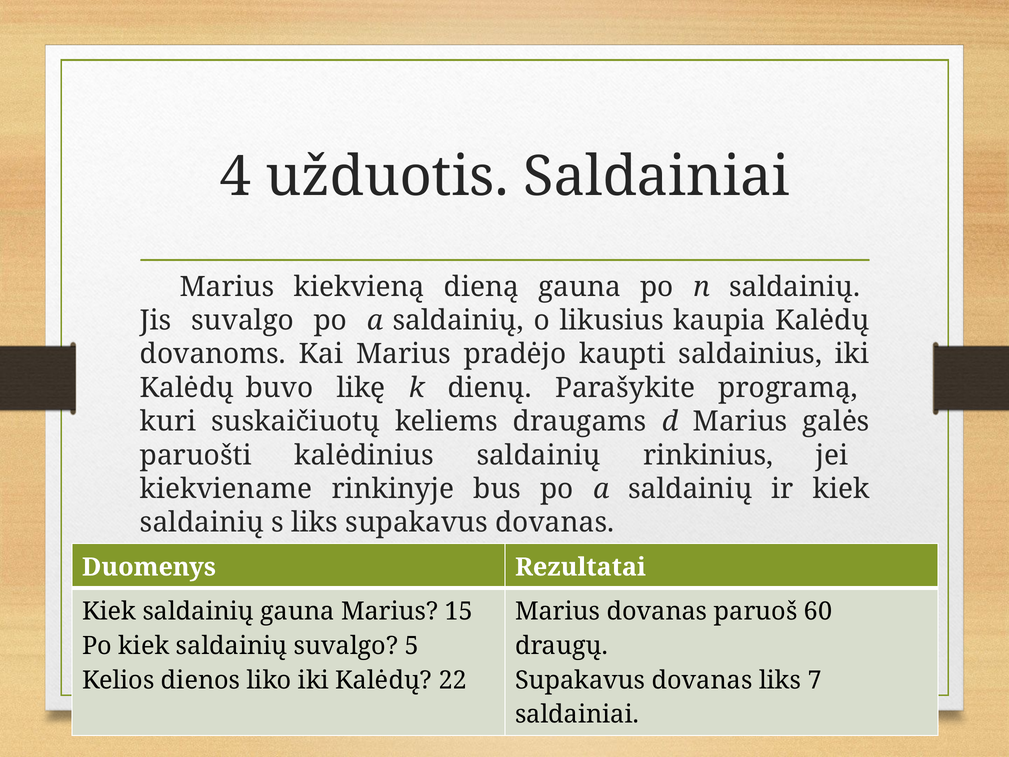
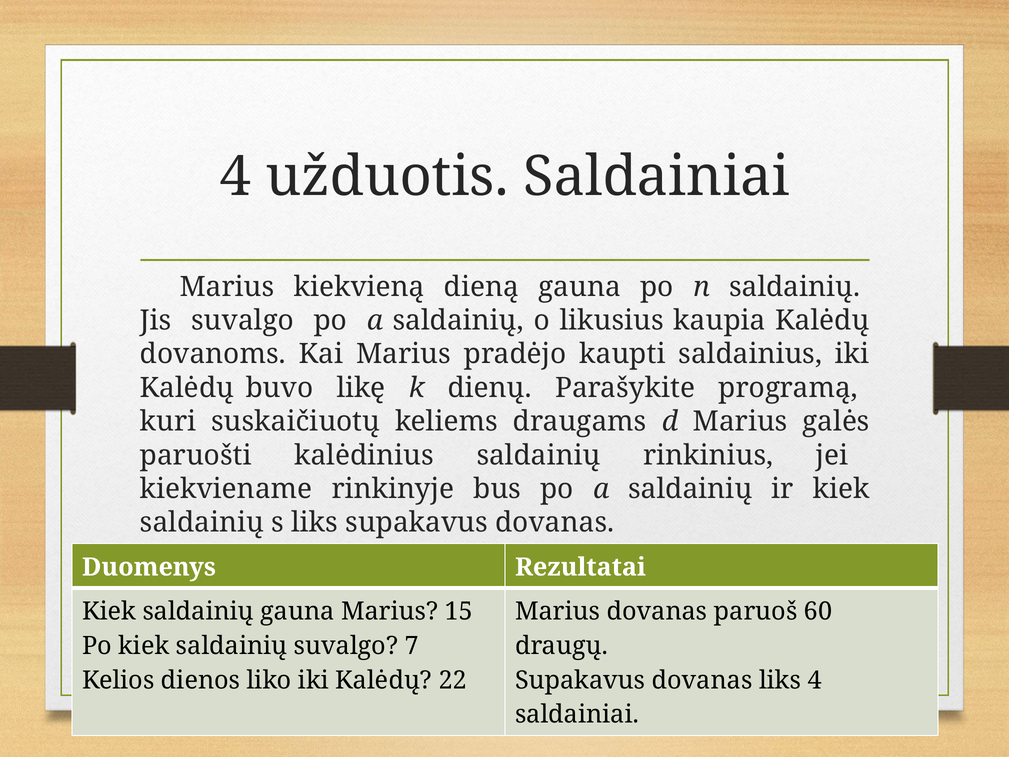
5: 5 -> 7 (412, 646)
liks 7: 7 -> 4 (815, 680)
